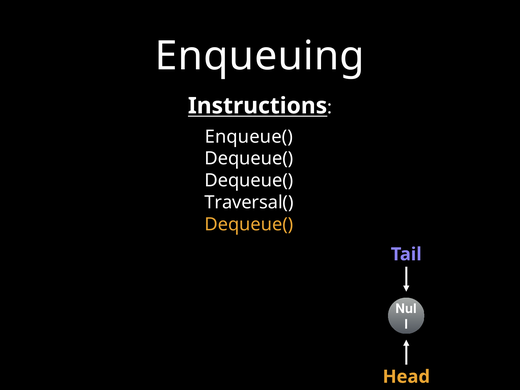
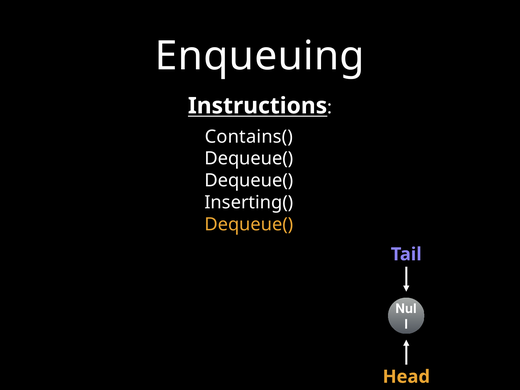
Enqueue(: Enqueue( -> Contains( (249, 137)
Traversal(: Traversal( -> Inserting( (249, 202)
